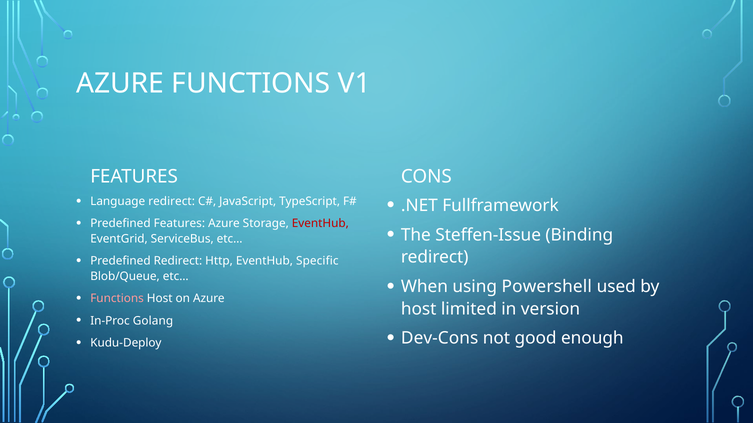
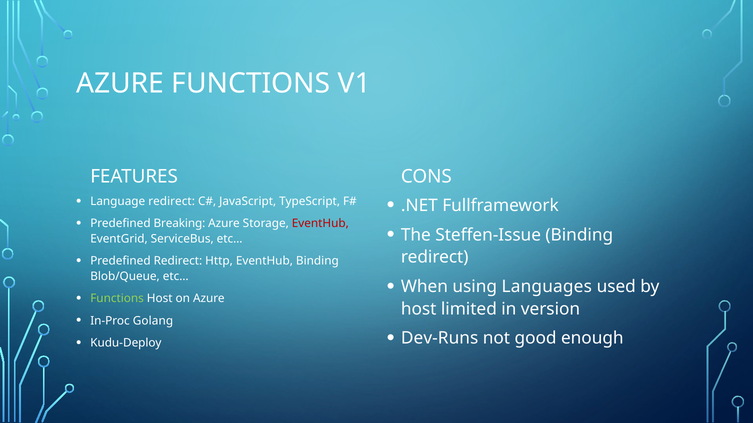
Predefined Features: Features -> Breaking (179, 224)
EventHub Specific: Specific -> Binding (317, 261)
Powershell: Powershell -> Languages (547, 287)
Functions colour: pink -> light green (117, 299)
Dev-Cons: Dev-Cons -> Dev-Runs (440, 339)
